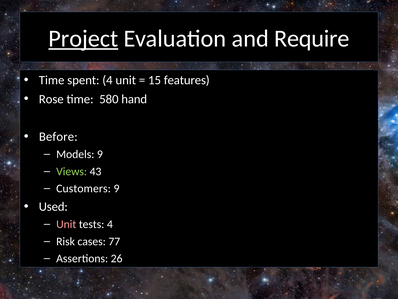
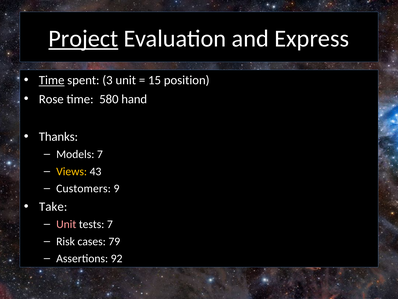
Require: Require -> Express (312, 39)
Time underline: none -> present (52, 80)
spent 4: 4 -> 3 (107, 80)
features: features -> position (187, 80)
Before: Before -> Thanks (58, 137)
Models 9: 9 -> 7 (100, 154)
Views colour: light green -> yellow (72, 171)
Used: Used -> Take (53, 206)
tests 4: 4 -> 7 (110, 224)
77: 77 -> 79 (114, 241)
26: 26 -> 92 (117, 258)
